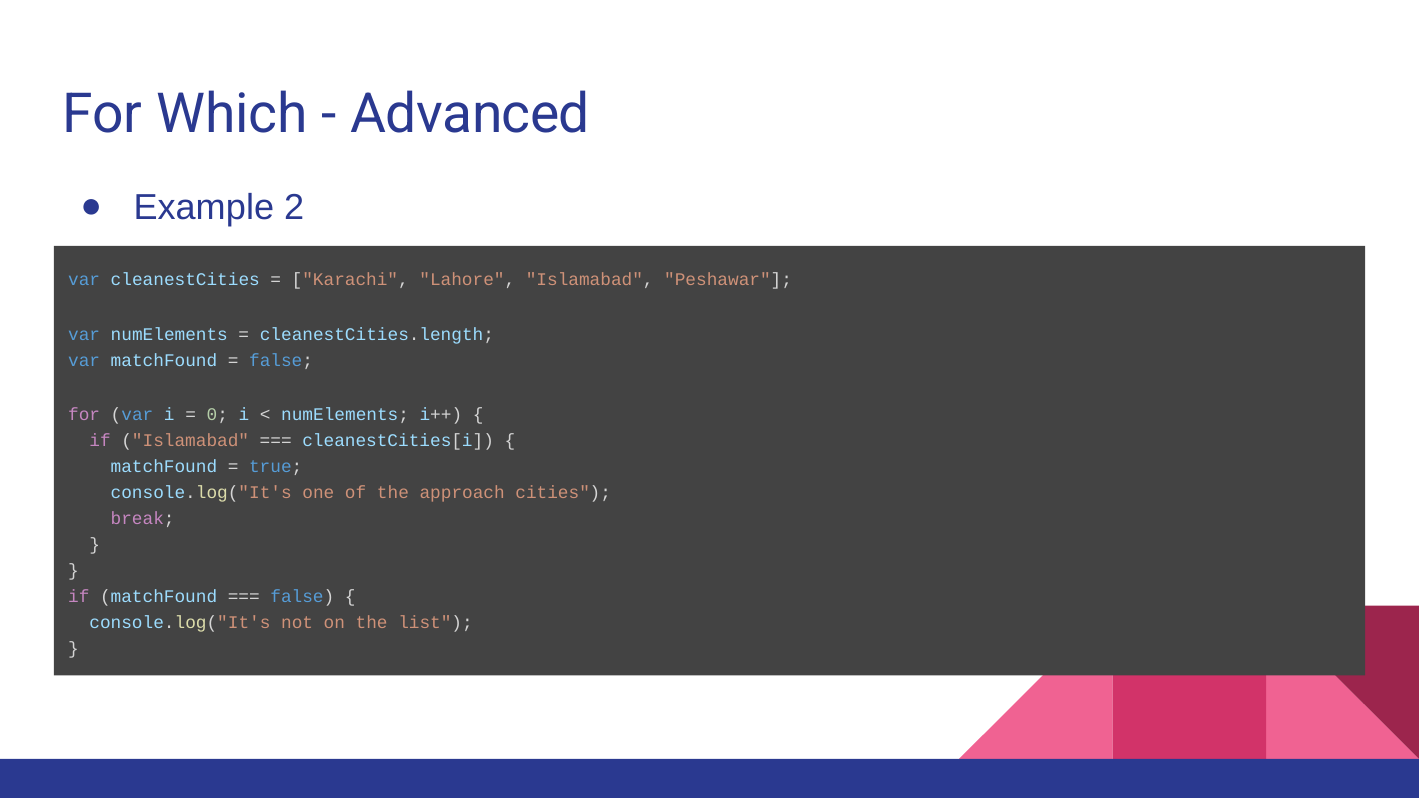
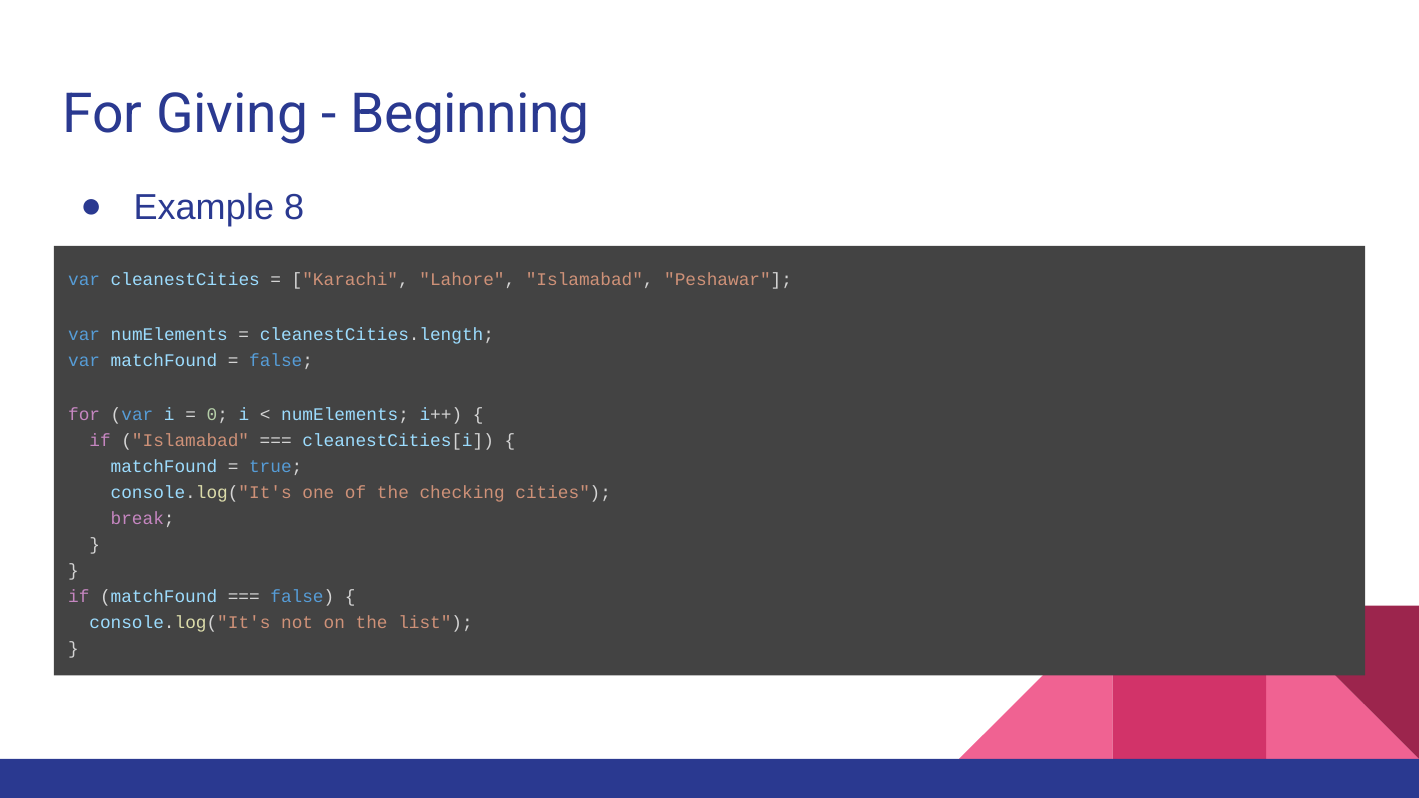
Which: Which -> Giving (232, 115)
Advanced: Advanced -> Beginning (470, 115)
2: 2 -> 8 (294, 208)
approach: approach -> checking (462, 493)
